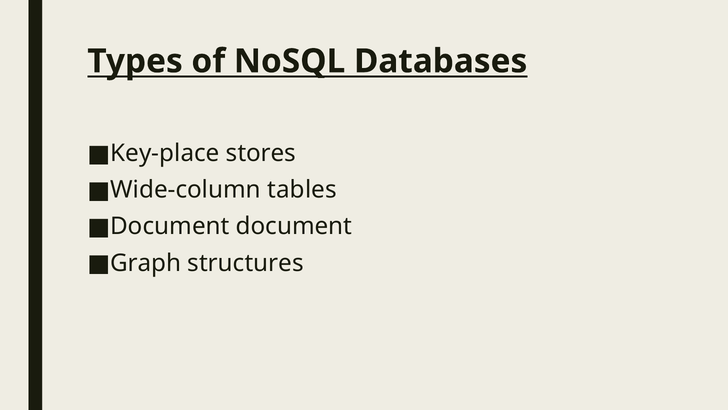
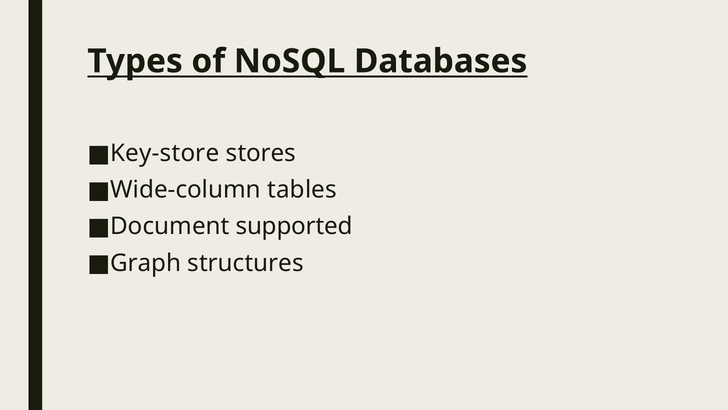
Key-place: Key-place -> Key-store (165, 153)
Document document: document -> supported (294, 226)
